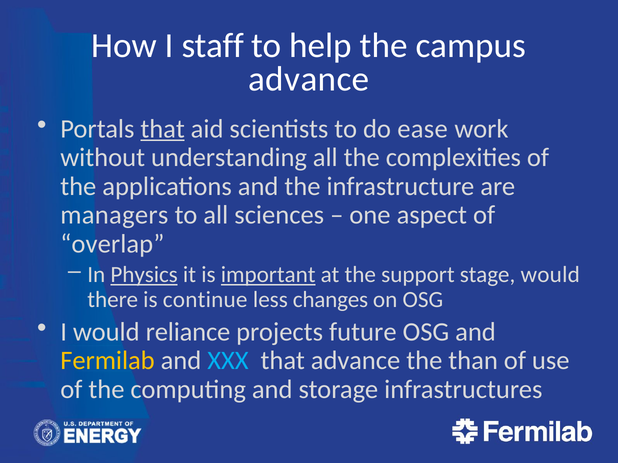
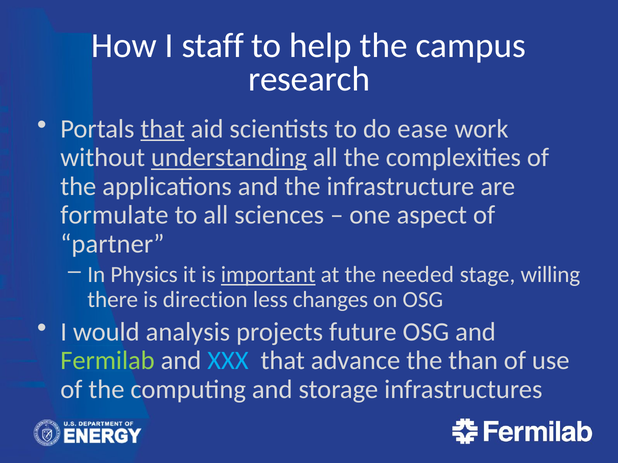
advance: advance -> research (309, 79)
understanding underline: none -> present (229, 158)
managers: managers -> formulate (114, 215)
overlap: overlap -> partner (112, 244)
Physics underline: present -> none (144, 275)
support: support -> needed (418, 275)
stage would: would -> willing (550, 275)
continue: continue -> direction (205, 300)
reliance: reliance -> analysis (188, 332)
Fermilab colour: yellow -> light green (107, 361)
